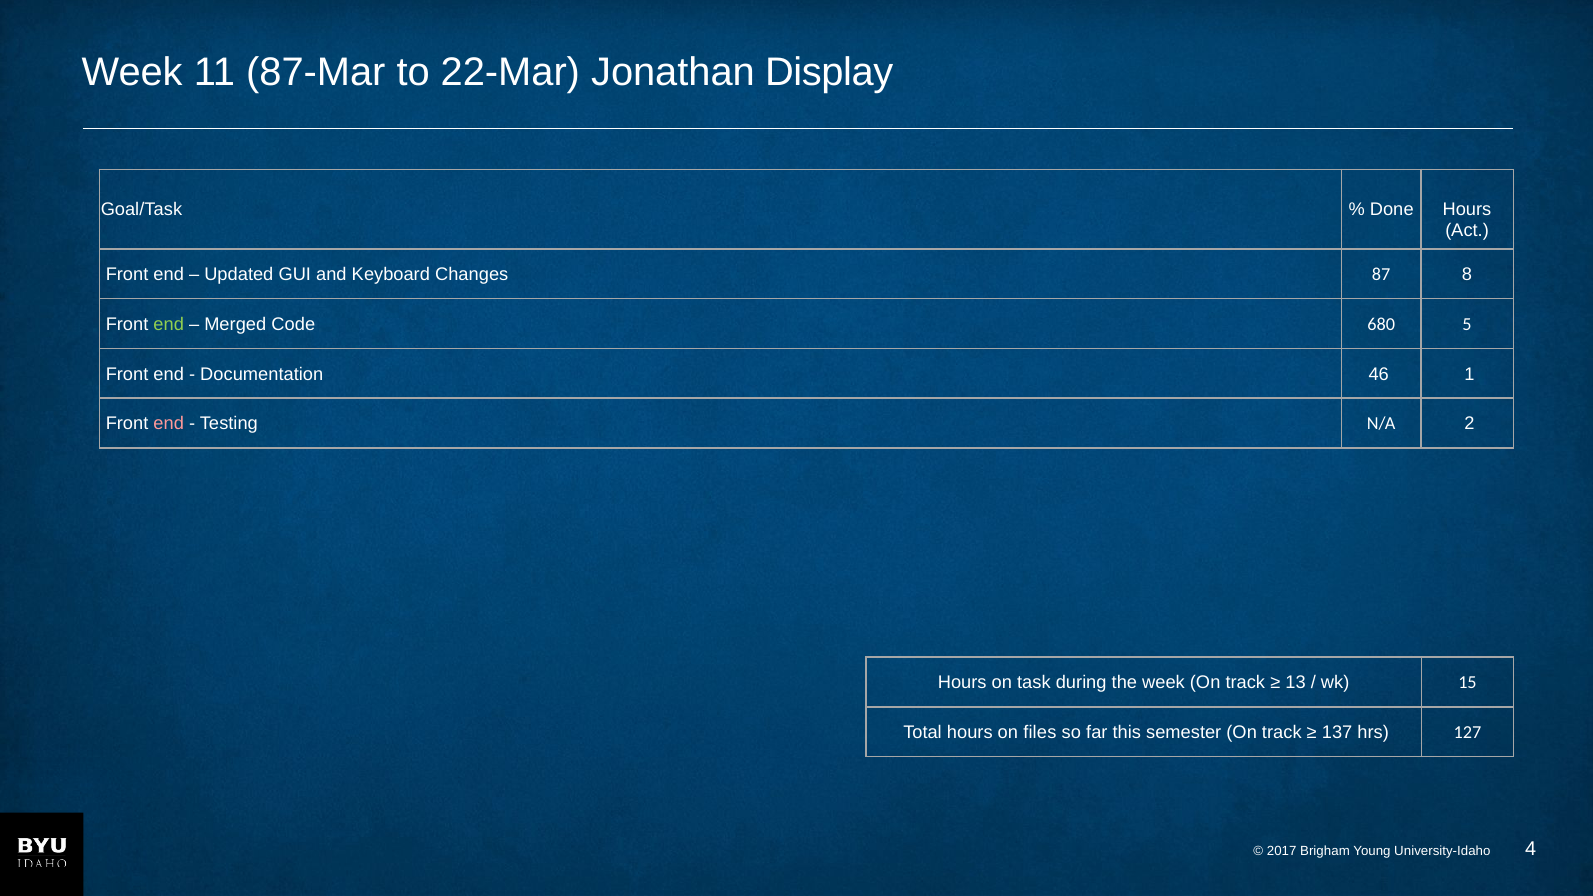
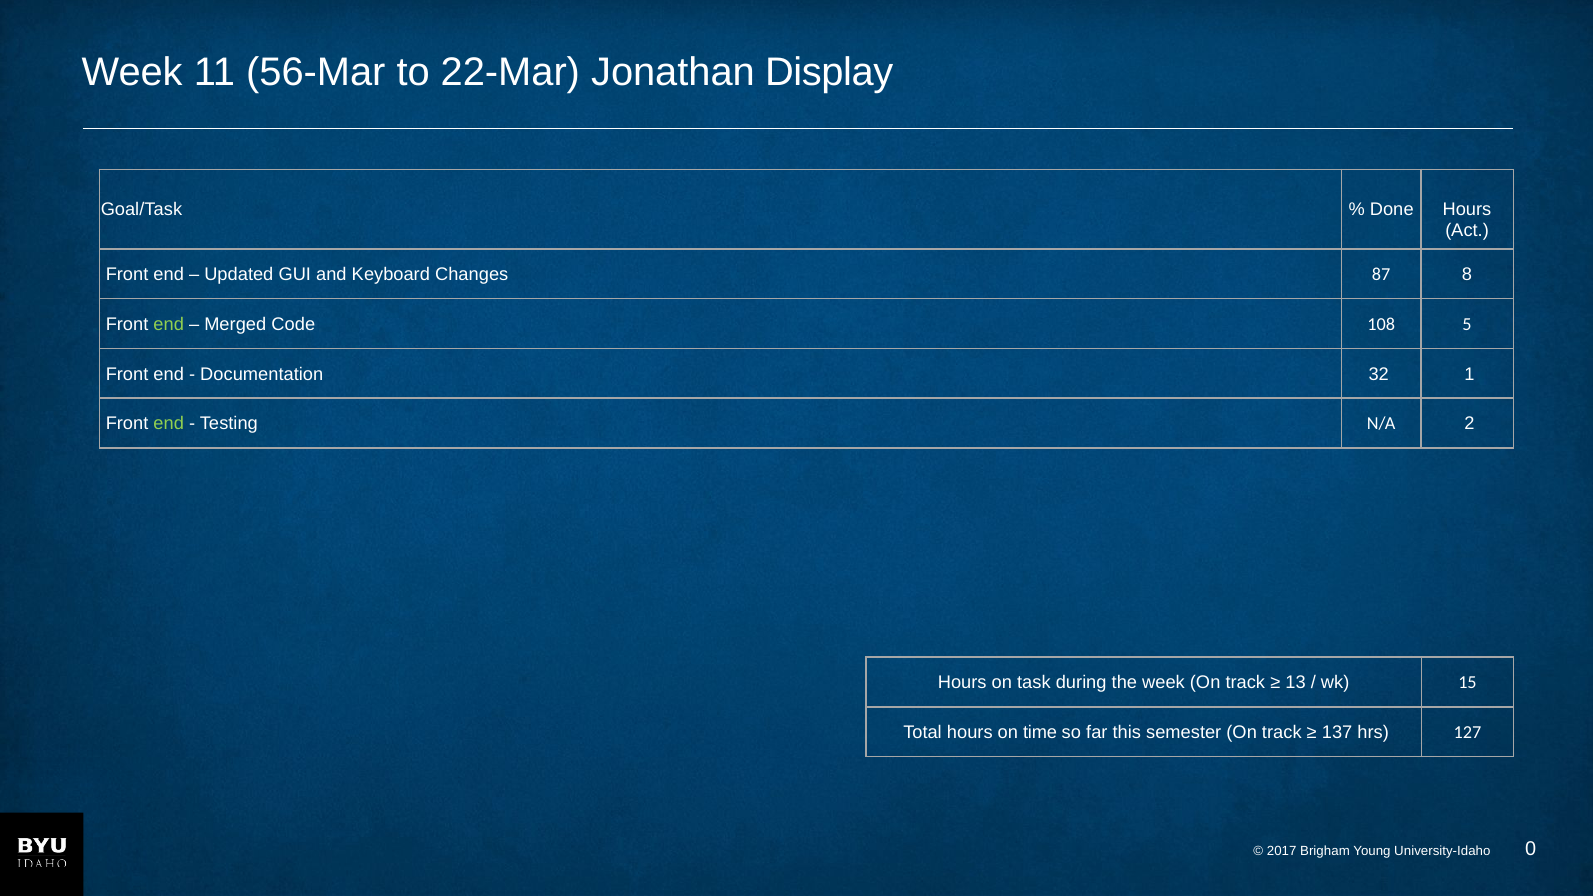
87-Mar: 87-Mar -> 56-Mar (316, 72)
680: 680 -> 108 (1381, 324)
46: 46 -> 32 (1379, 374)
end colour: pink -> light green (169, 424)
files: files -> time (1040, 733)
4: 4 -> 0 (1531, 849)
